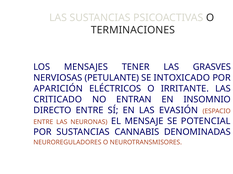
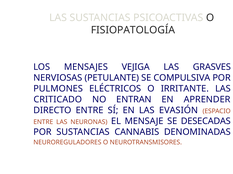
TERMINACIONES: TERMINACIONES -> FISIOPATOLOGÍA (133, 30)
TENER: TENER -> VEJIGA (136, 67)
INTOXICADO: INTOXICADO -> COMPULSIVA (182, 78)
APARICIÓN: APARICIÓN -> PULMONES (58, 89)
INSOMNIO: INSOMNIO -> APRENDER (207, 100)
POTENCIAL: POTENCIAL -> DESECADAS (206, 122)
